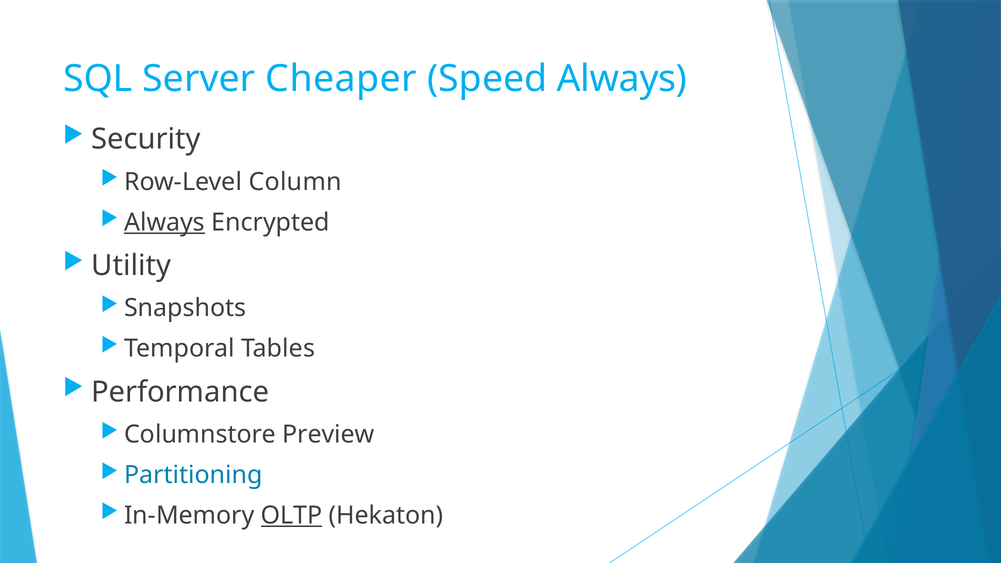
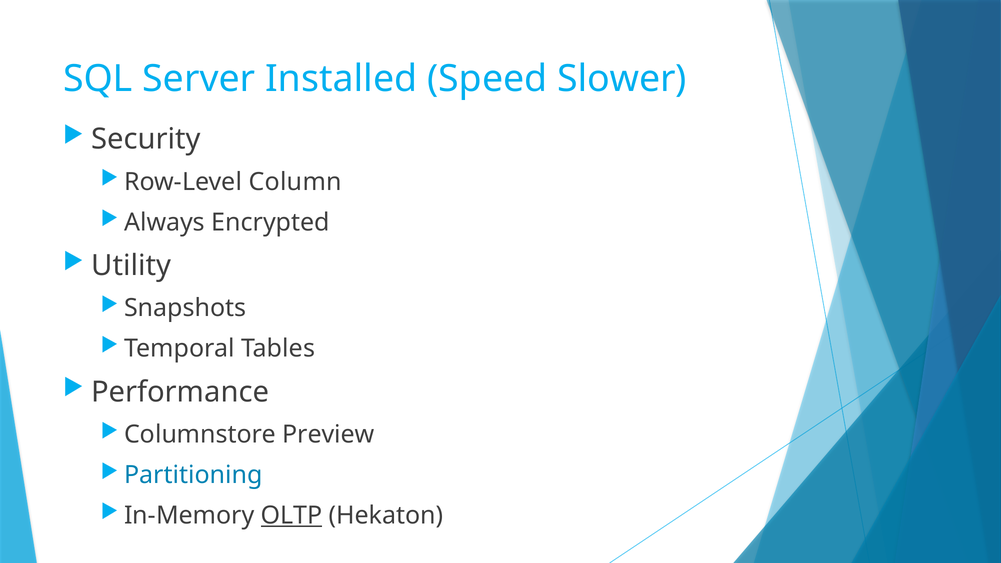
Cheaper: Cheaper -> Installed (341, 79)
Speed Always: Always -> Slower (622, 79)
Always underline: present -> none (165, 222)
